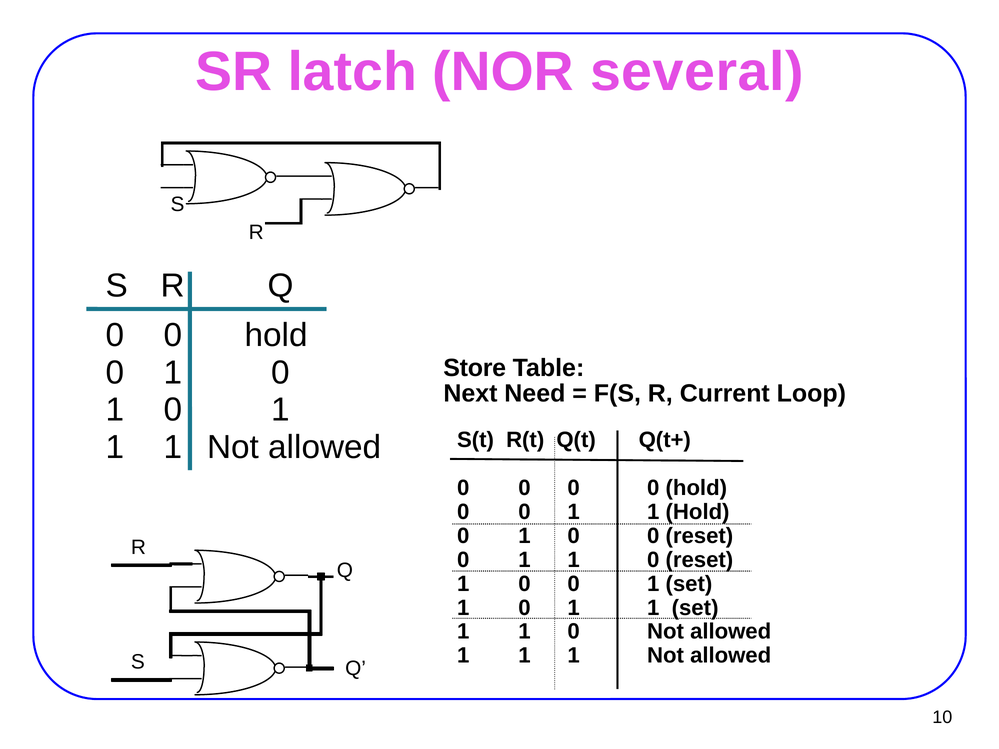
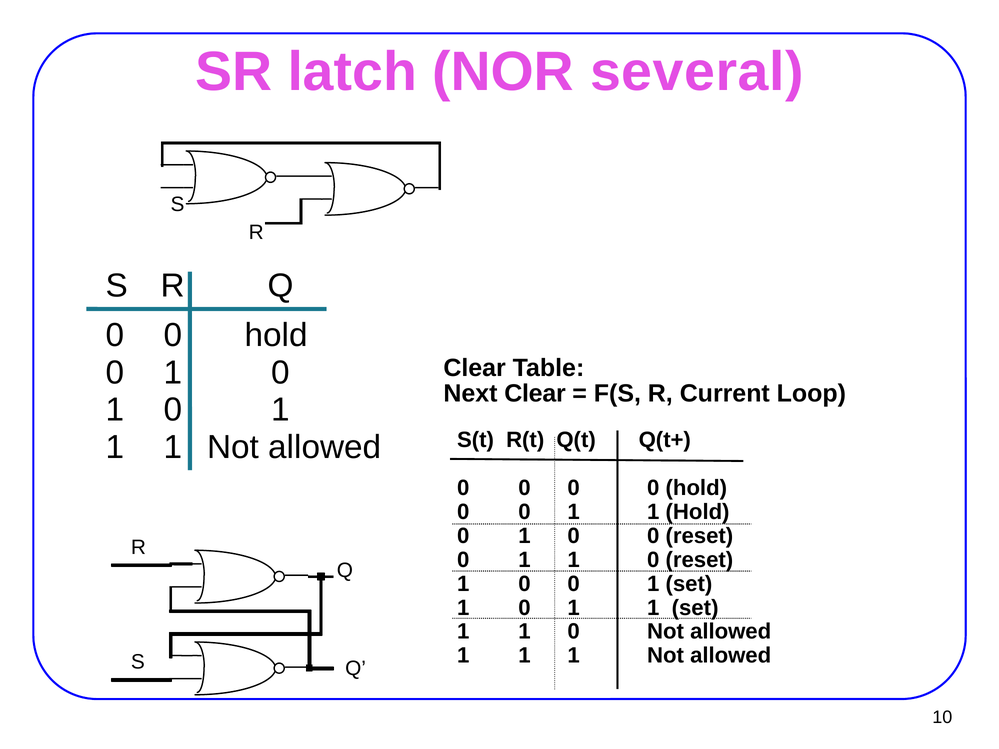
Store: Store -> Clear (475, 368)
Next Need: Need -> Clear (535, 393)
